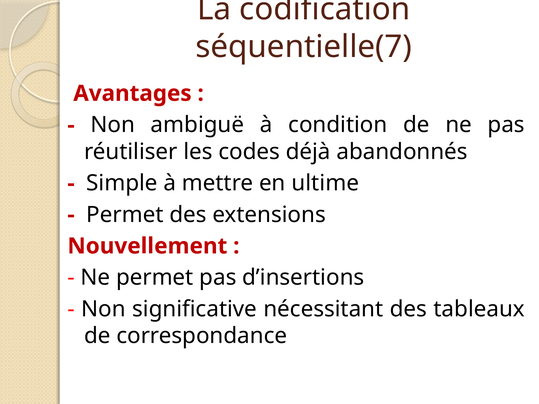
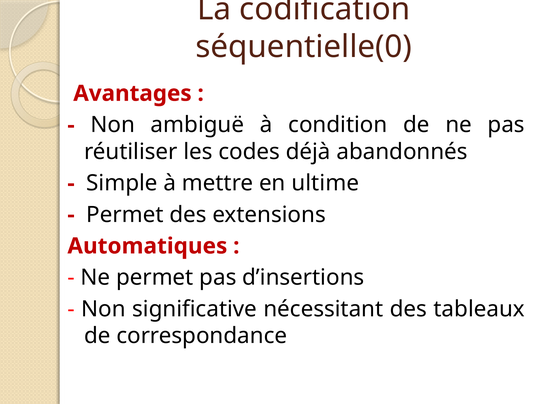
séquentielle(7: séquentielle(7 -> séquentielle(0 (304, 47)
Nouvellement: Nouvellement -> Automatiques (147, 246)
